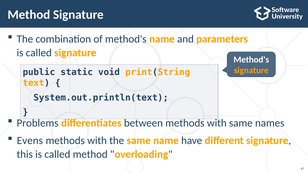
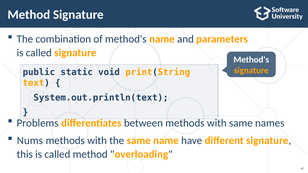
Evens: Evens -> Nums (30, 141)
